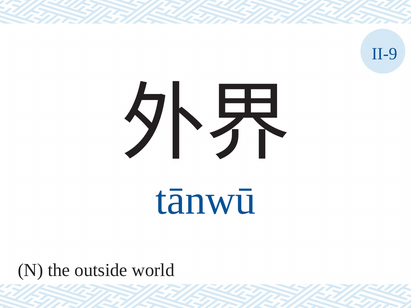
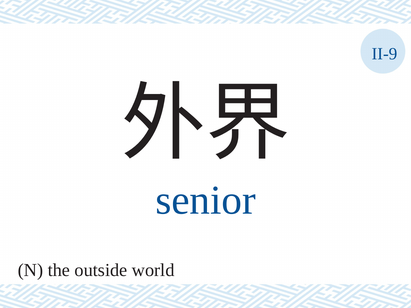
tānwū: tānwū -> senior (206, 201)
